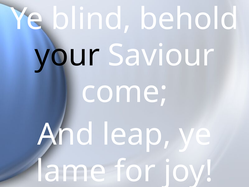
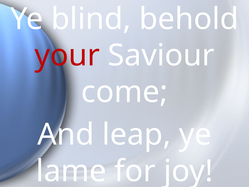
your colour: black -> red (67, 55)
